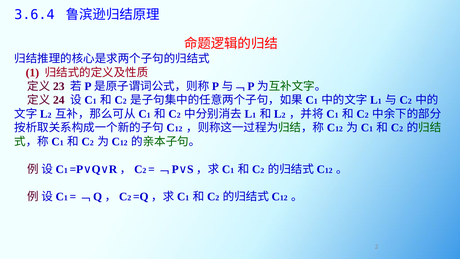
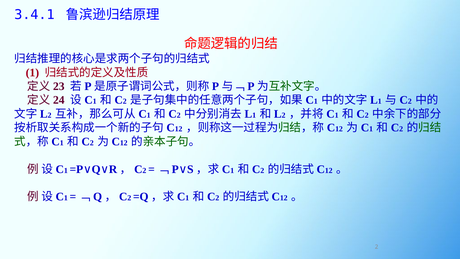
3.6.4: 3.6.4 -> 3.4.1 (34, 15)
